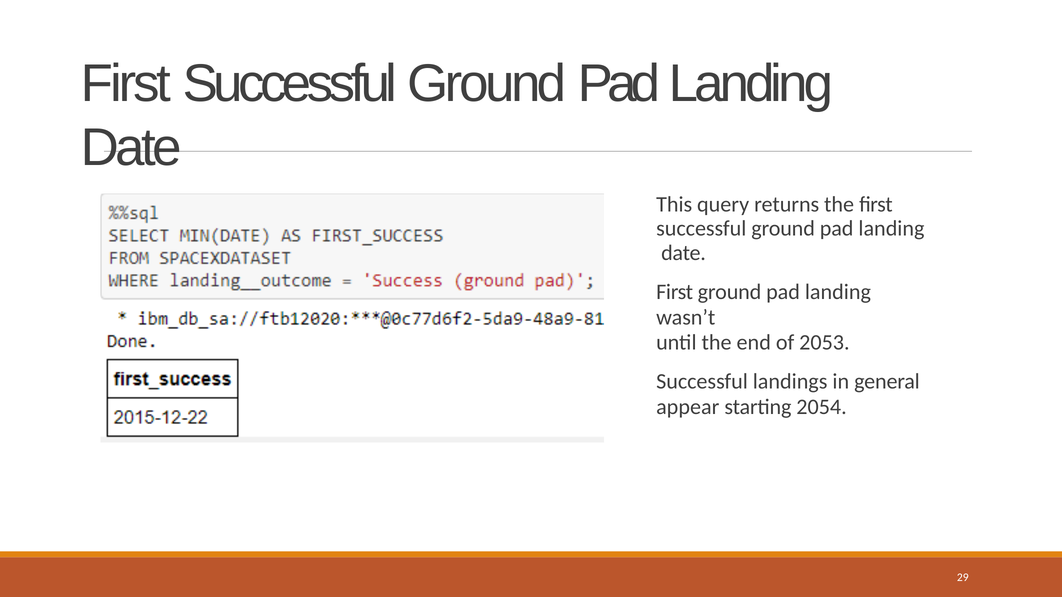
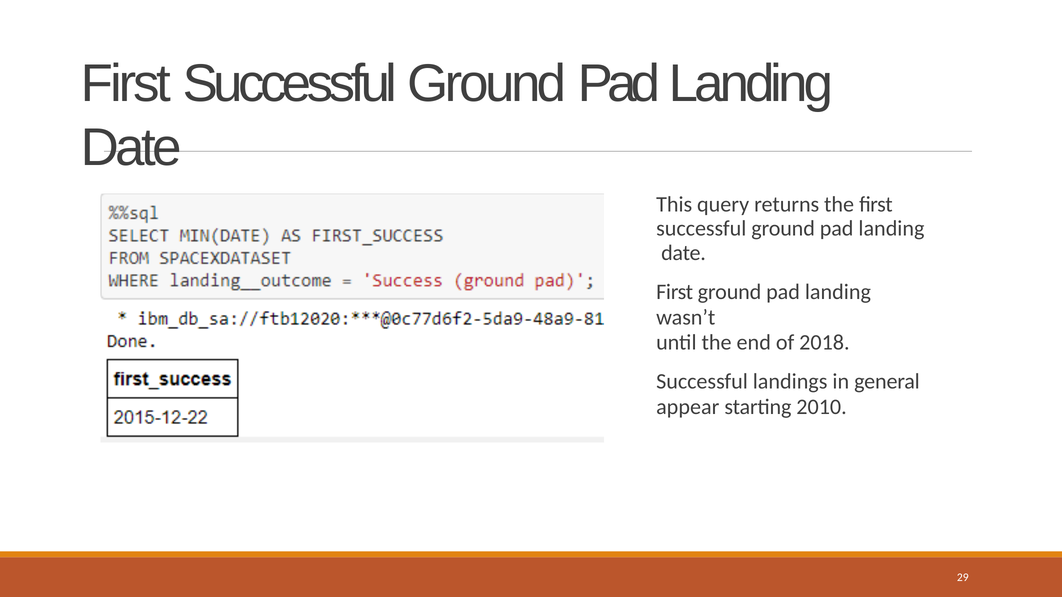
2053: 2053 -> 2018 (824, 343)
2054: 2054 -> 2010 (822, 407)
